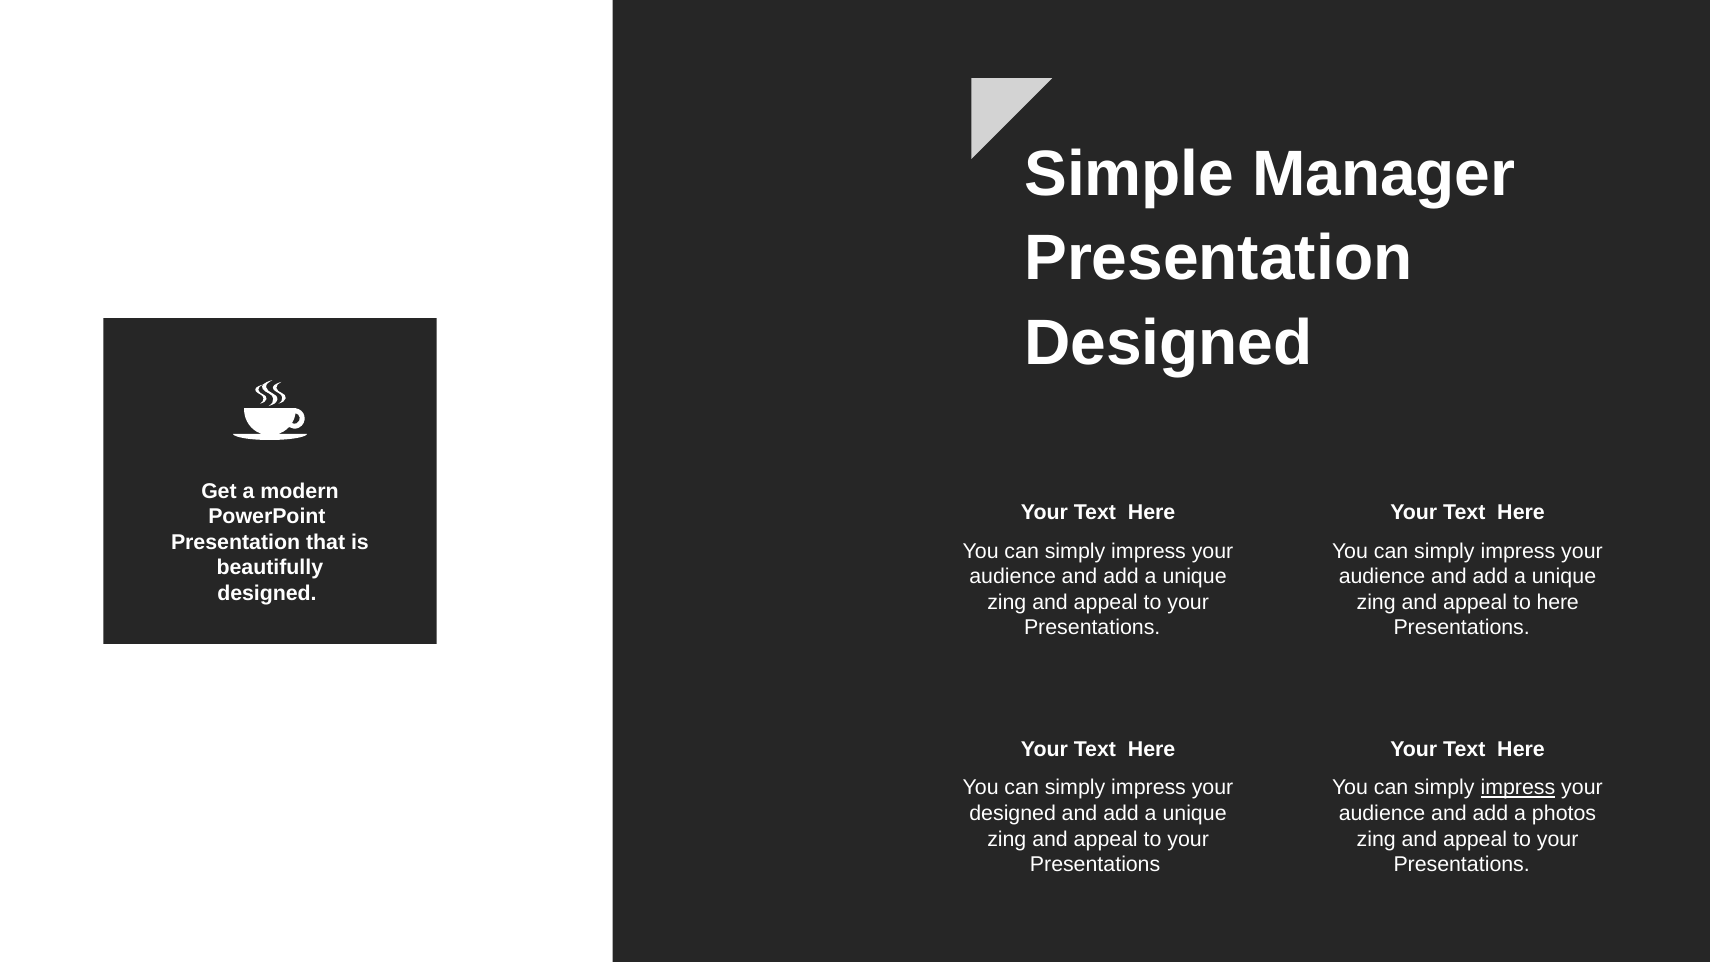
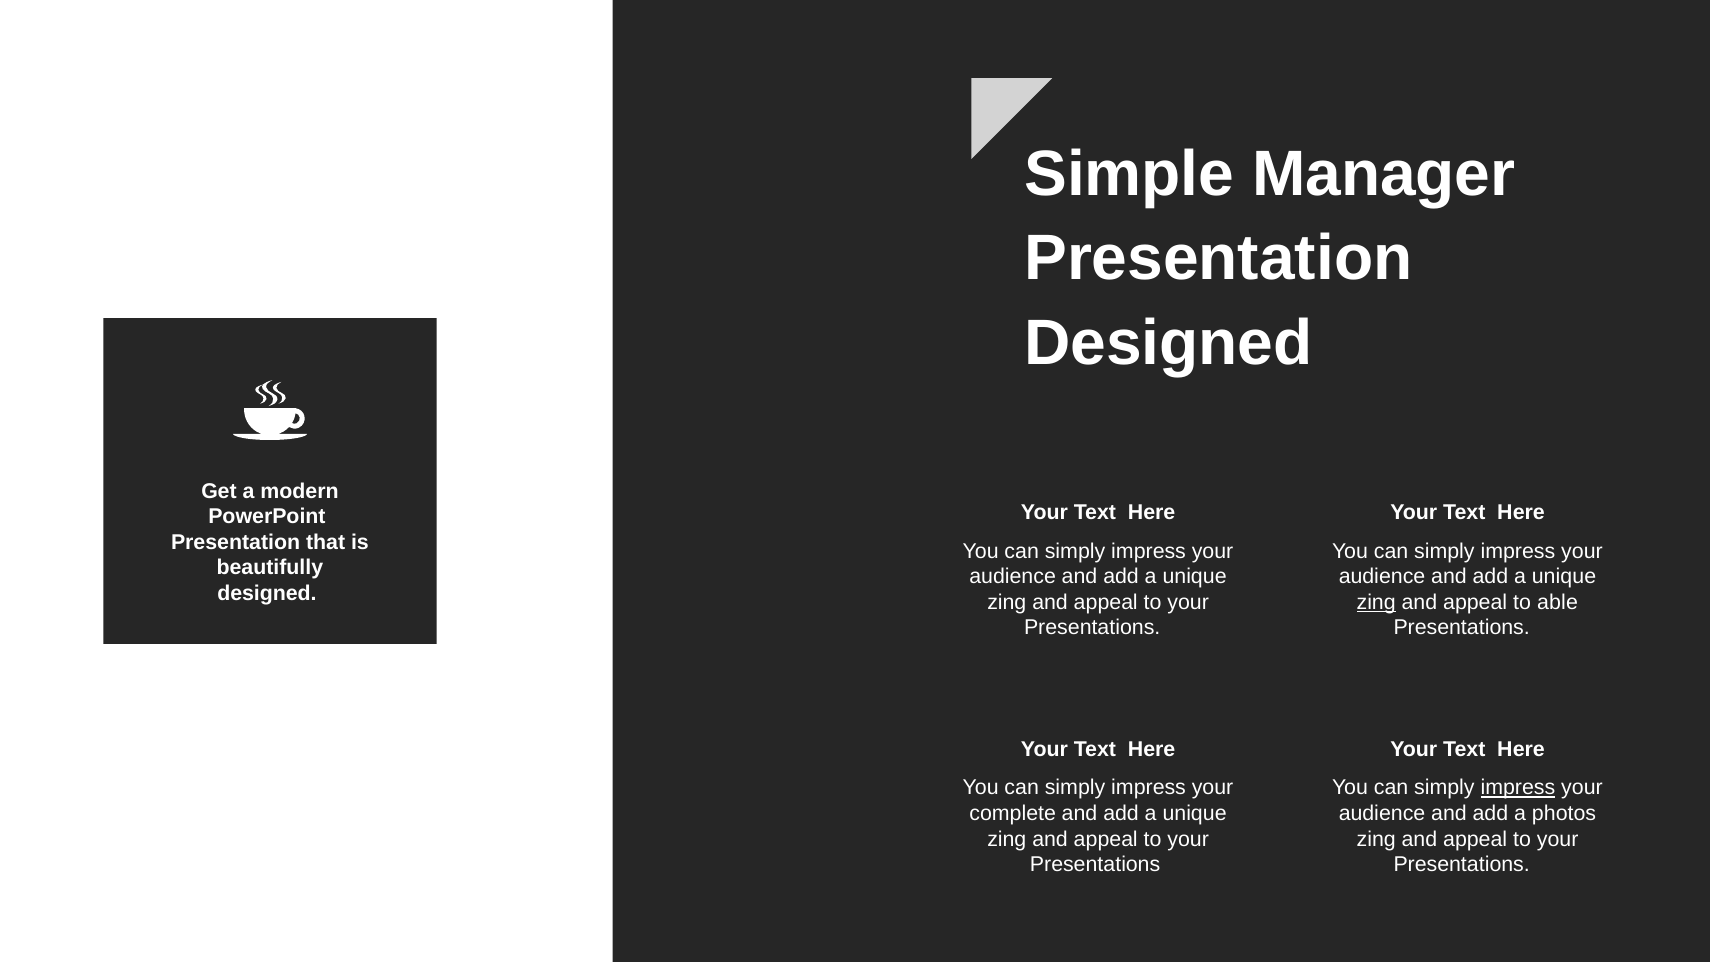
zing underline: none -> present (1376, 602)
to here: here -> able (1558, 602)
designed: designed -> complete (1013, 813)
